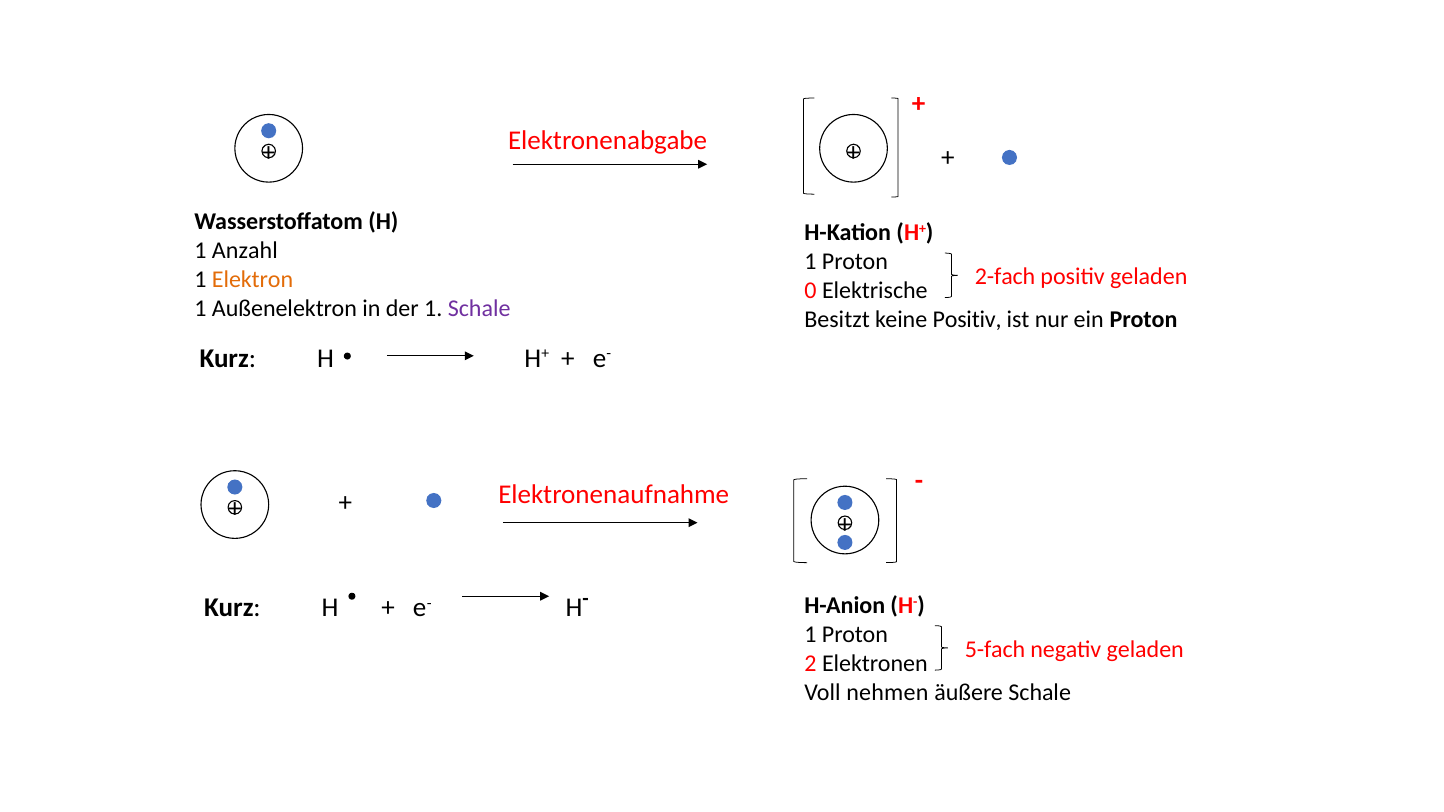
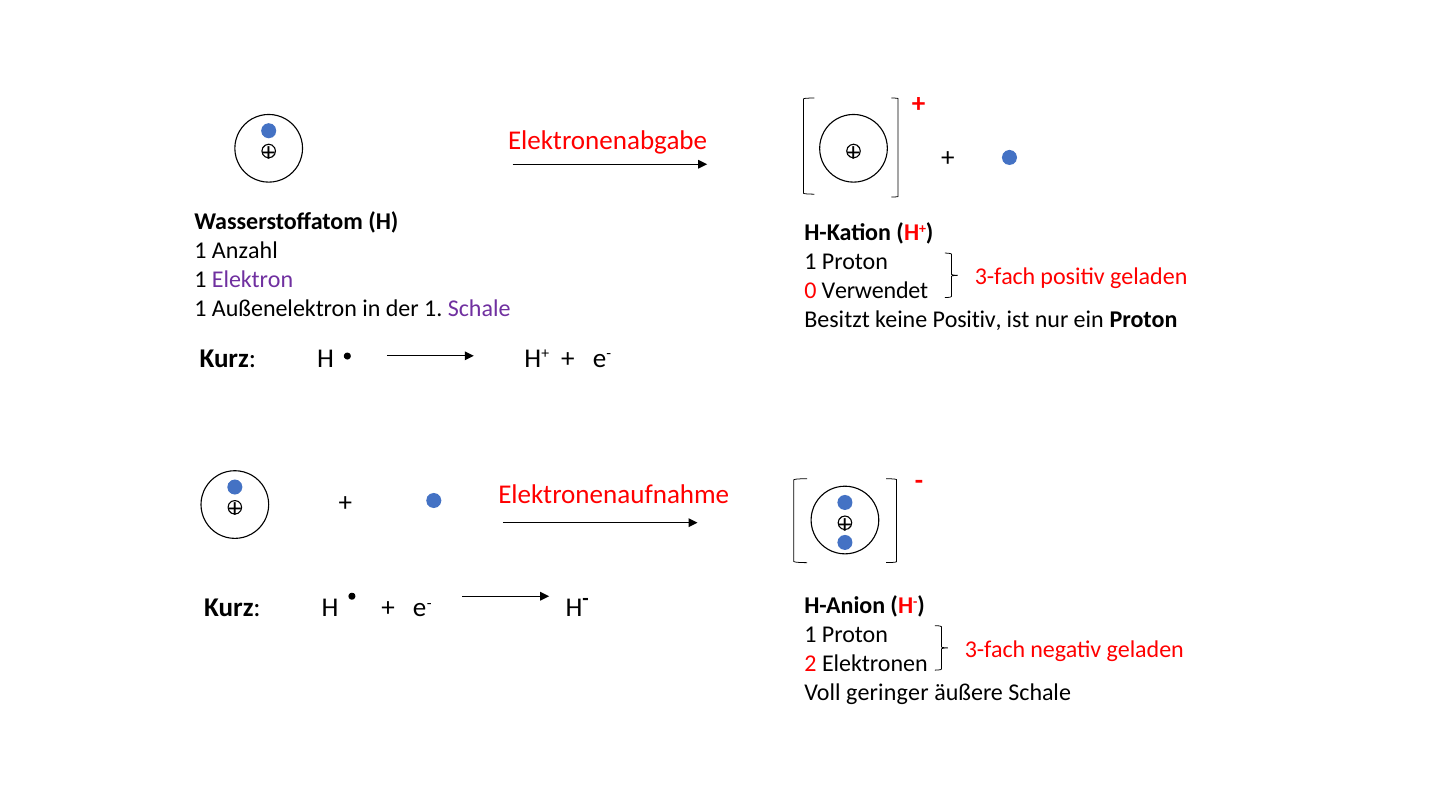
2-fach: 2-fach -> 3-fach (1005, 277)
Elektron colour: orange -> purple (253, 280)
Elektrische: Elektrische -> Verwendet (875, 290)
5-fach: 5-fach -> 3-fach (995, 650)
nehmen: nehmen -> geringer (887, 692)
